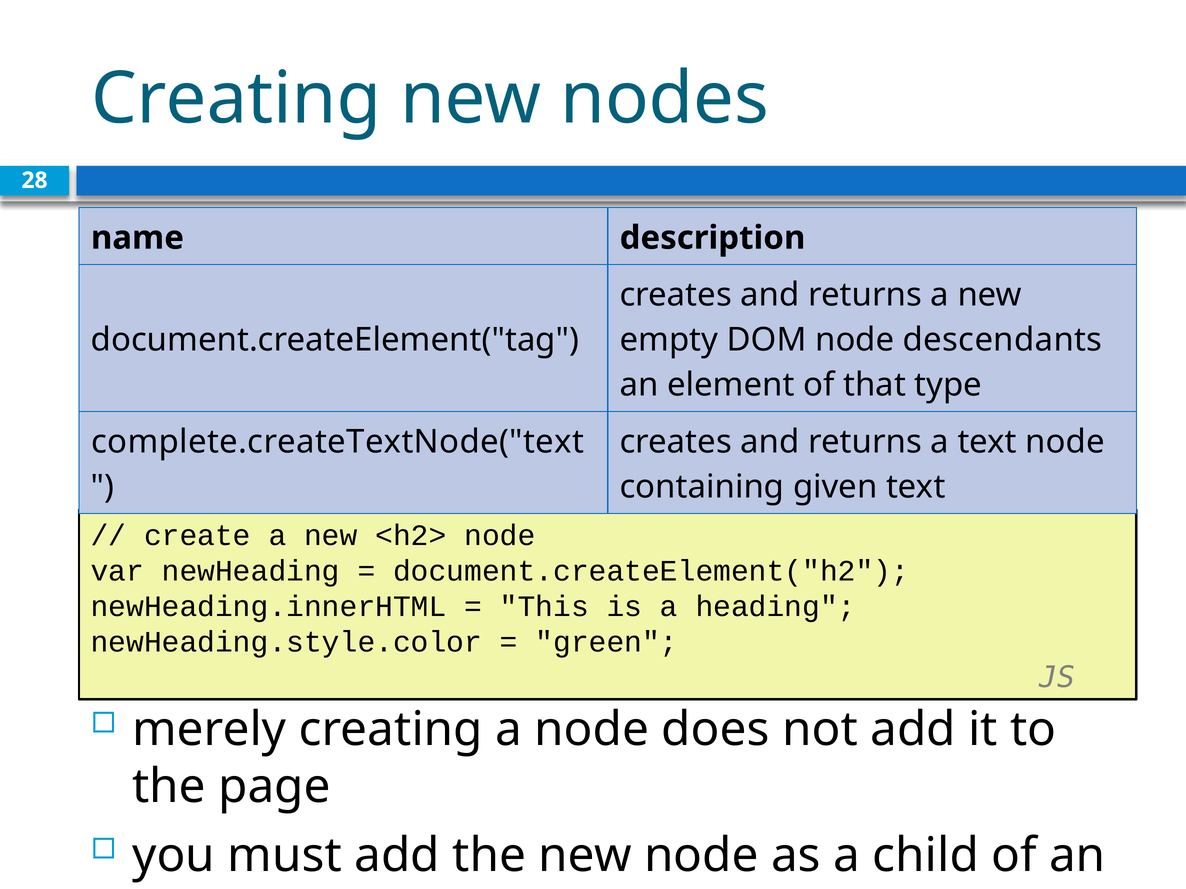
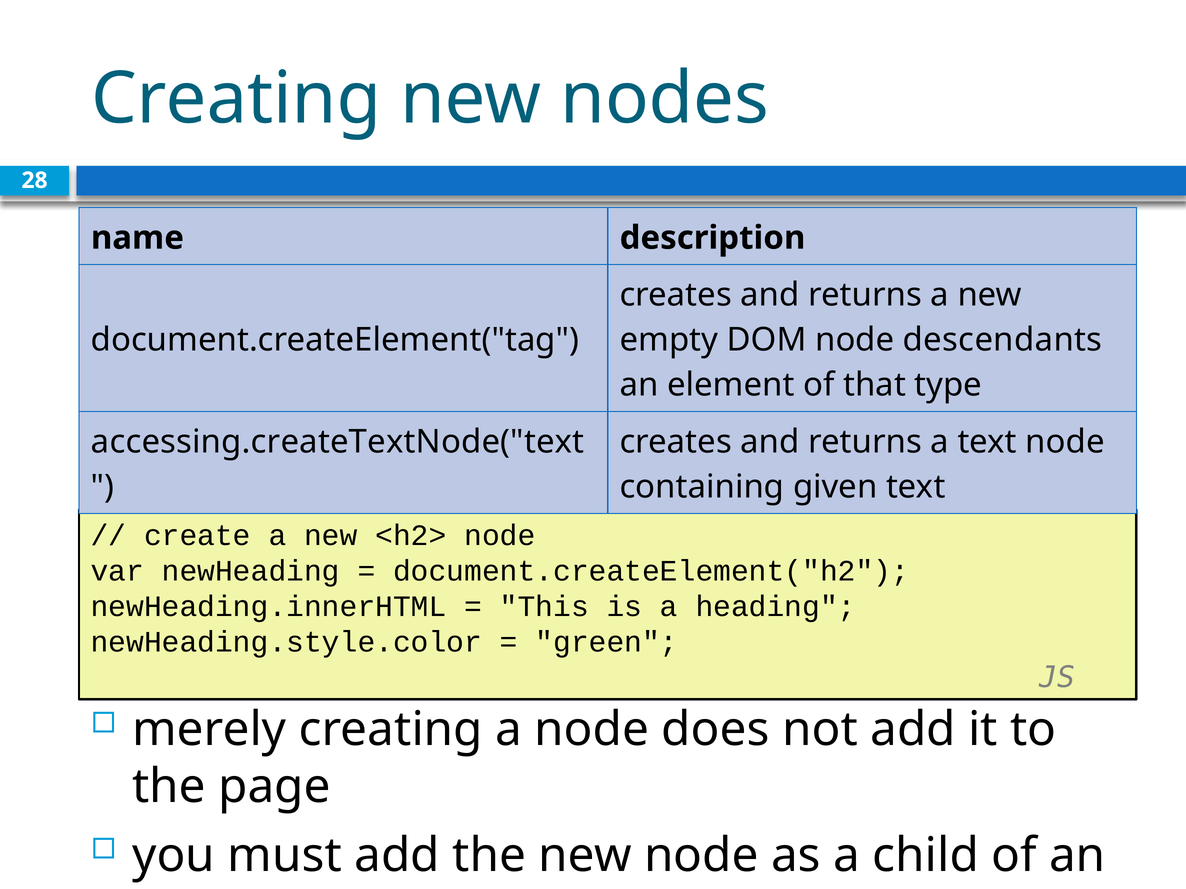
complete.createTextNode("text: complete.createTextNode("text -> accessing.createTextNode("text (338, 442)
